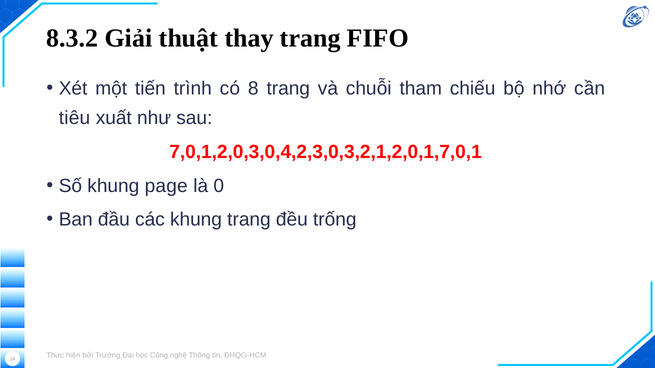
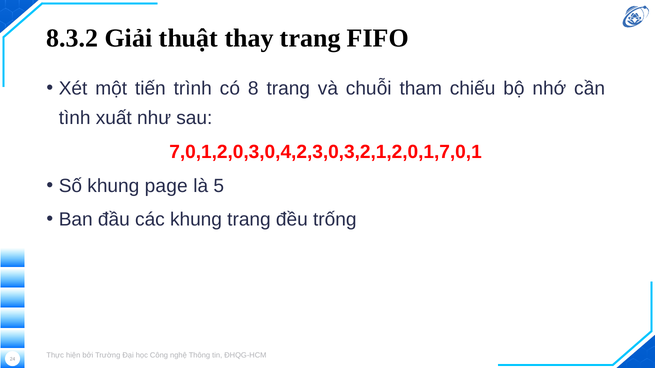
tiêu: tiêu -> tình (75, 118)
0: 0 -> 5 (219, 186)
